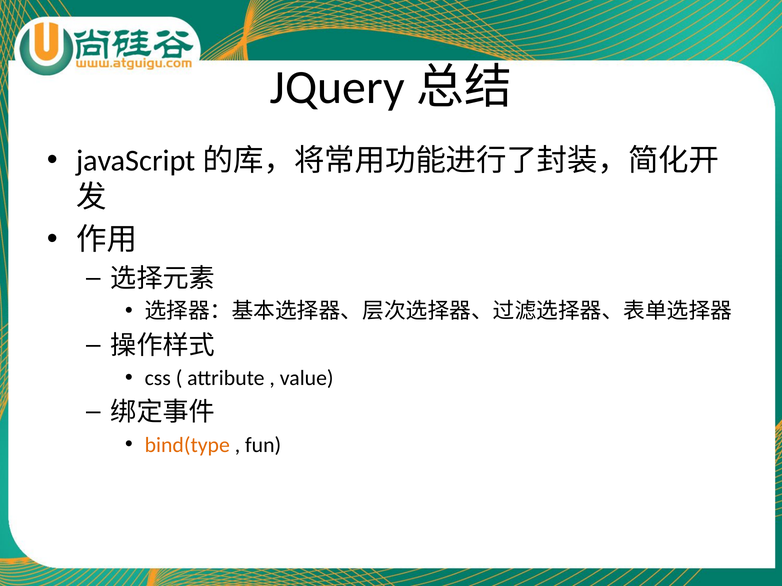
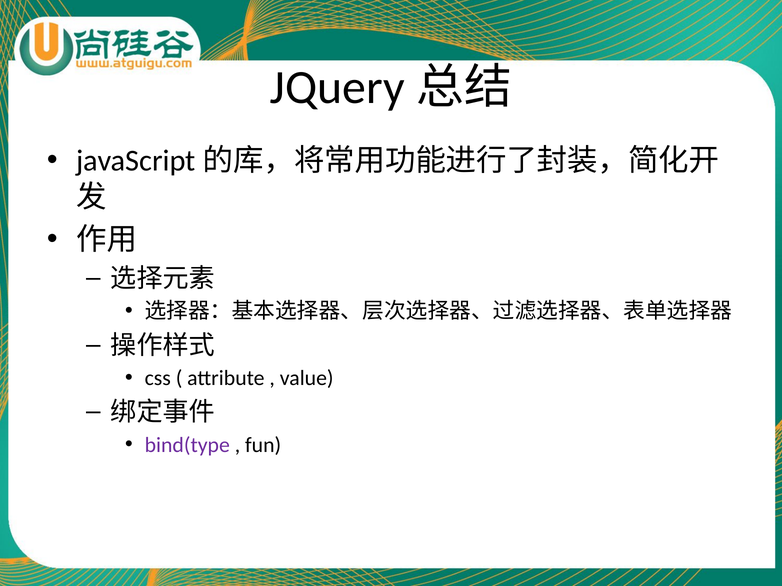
bind(type colour: orange -> purple (187, 445)
